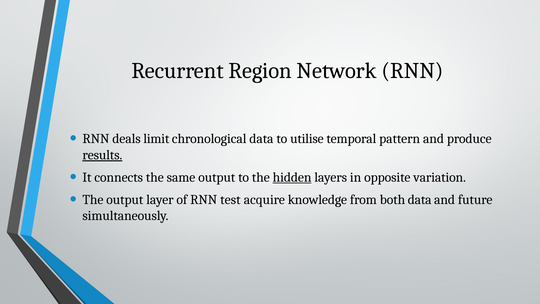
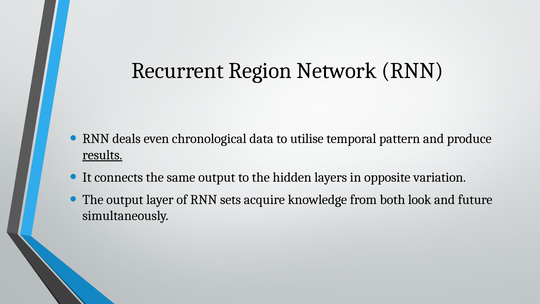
limit: limit -> even (156, 139)
hidden underline: present -> none (292, 177)
test: test -> sets (231, 199)
both data: data -> look (420, 199)
